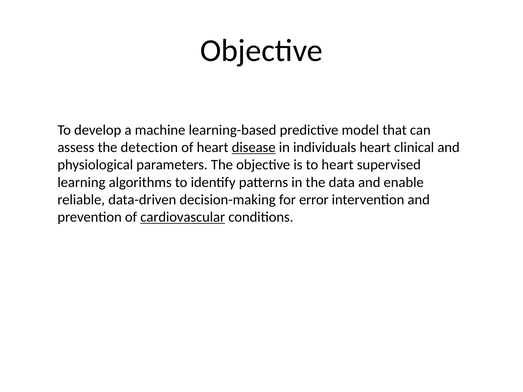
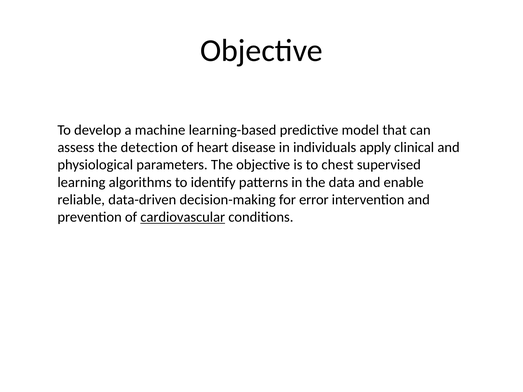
disease underline: present -> none (254, 147)
individuals heart: heart -> apply (375, 147)
to heart: heart -> chest (338, 165)
